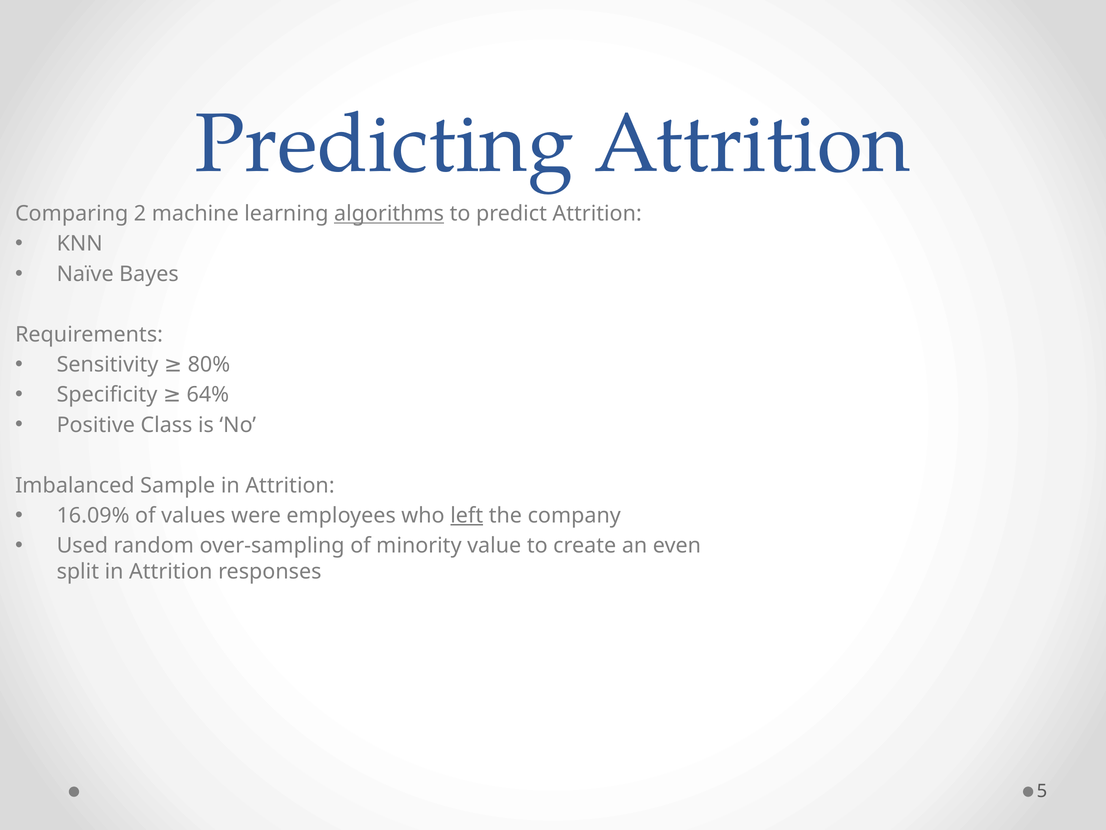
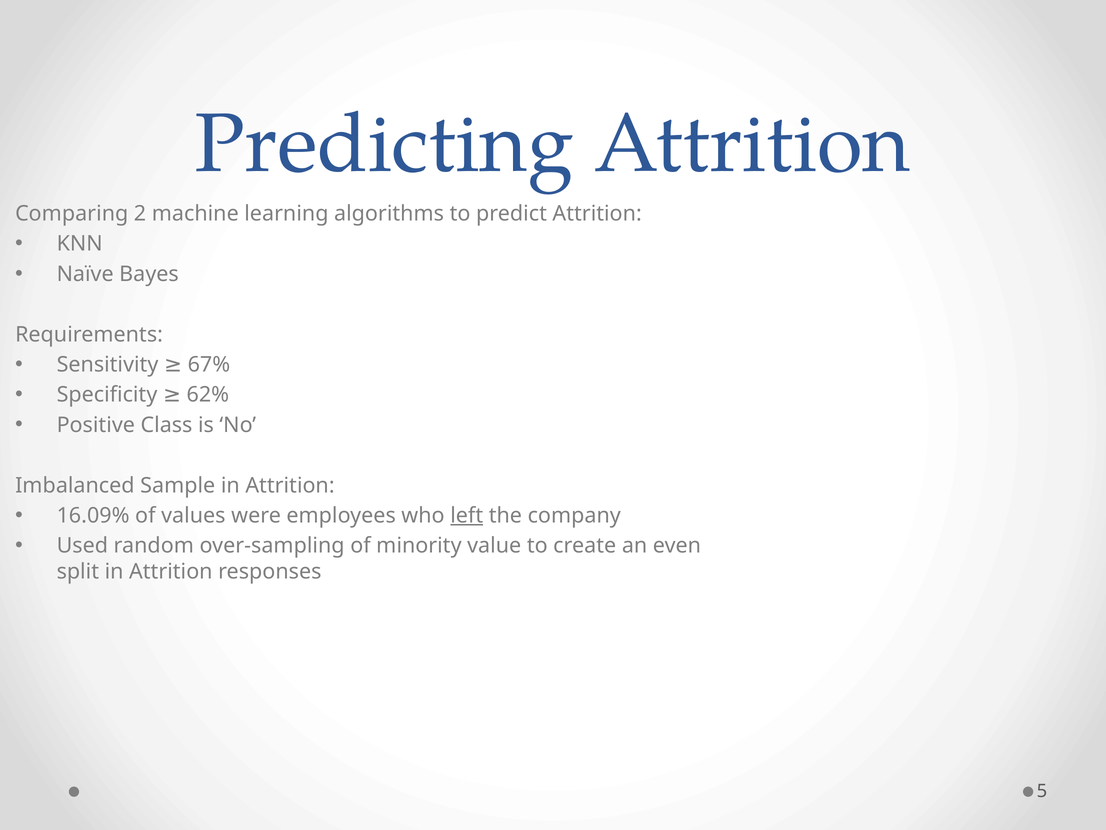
algorithms underline: present -> none (389, 214)
80%: 80% -> 67% (209, 364)
64%: 64% -> 62% (208, 395)
